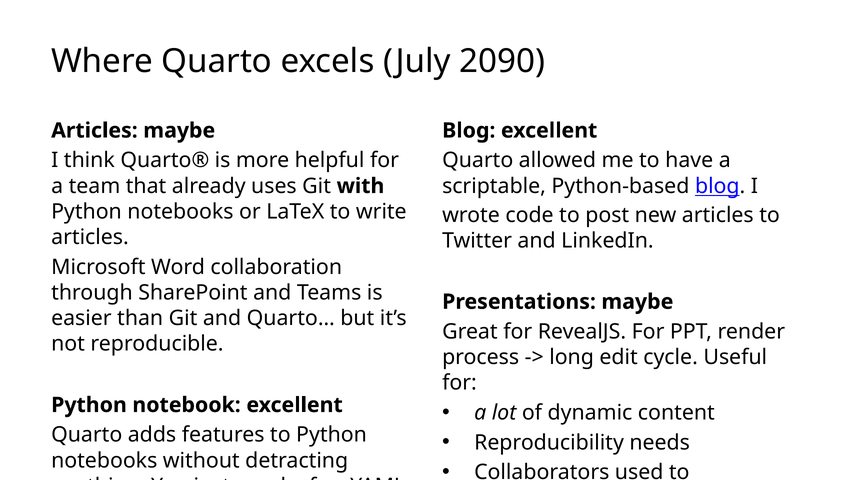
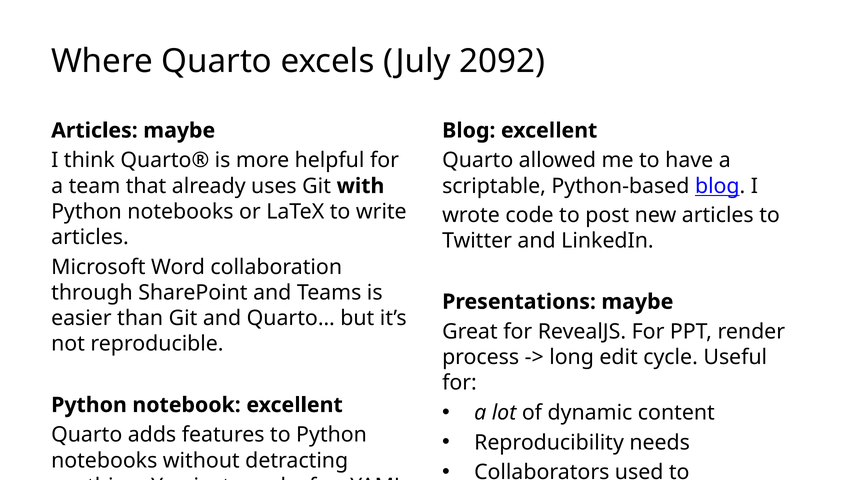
2090: 2090 -> 2092 (502, 61)
